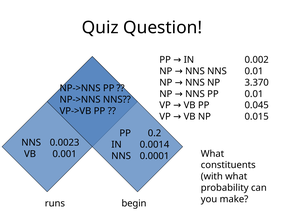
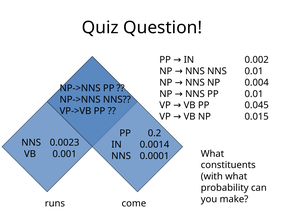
3.370: 3.370 -> 0.004 (257, 83)
begin: begin -> come (134, 203)
